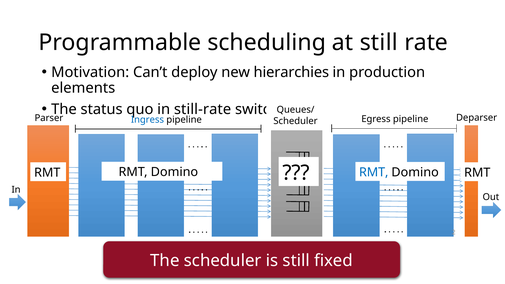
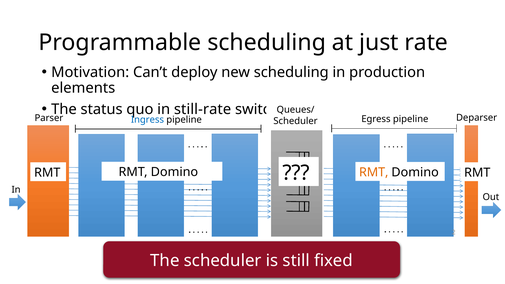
at still: still -> just (379, 42)
new hierarchies: hierarchies -> scheduling (291, 72)
RMT colour: blue -> orange (374, 172)
